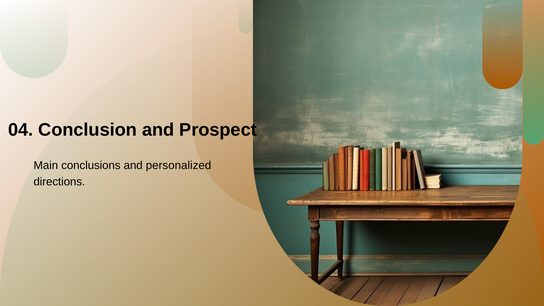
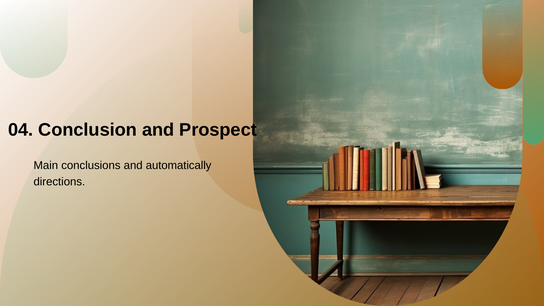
personalized: personalized -> automatically (179, 165)
